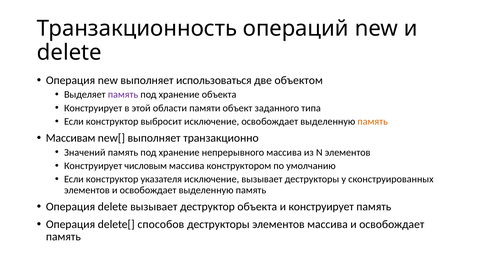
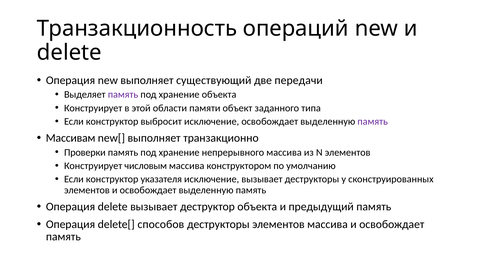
использоваться: использоваться -> существующий (214, 80)
объектом: объектом -> передачи (299, 80)
память colour: orange -> purple (373, 122)
Значений: Значений -> Проверки (85, 152)
и конструирует: конструирует -> предыдущий (321, 207)
